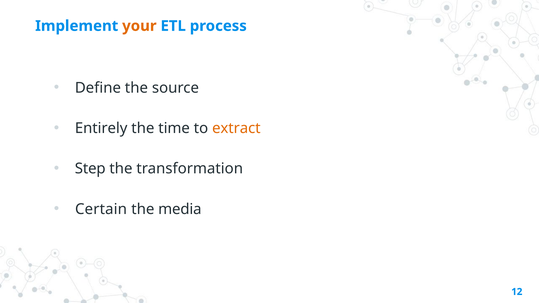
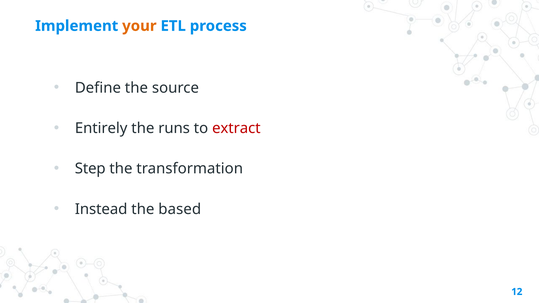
time: time -> runs (174, 128)
extract colour: orange -> red (236, 128)
Certain: Certain -> Instead (101, 209)
media: media -> based (180, 209)
